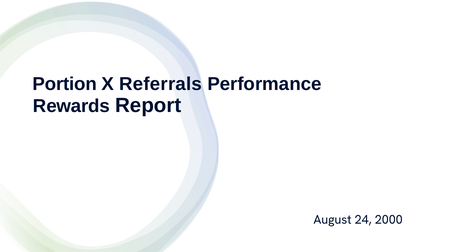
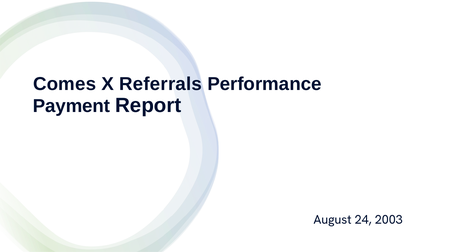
Portion: Portion -> Comes (65, 84)
Rewards: Rewards -> Payment (71, 106)
2000: 2000 -> 2003 (389, 220)
